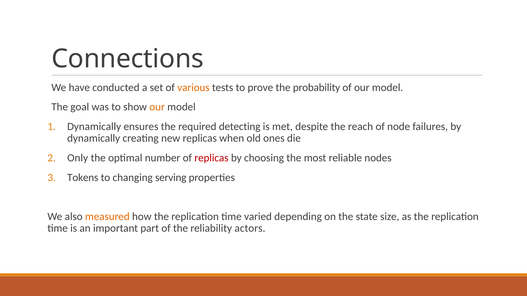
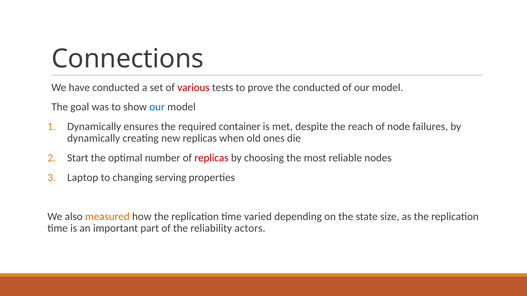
various colour: orange -> red (193, 88)
the probability: probability -> conducted (317, 88)
our colour: orange -> blue (157, 107)
detecting: detecting -> container (240, 127)
Only: Only -> Start (78, 158)
Tokens: Tokens -> Laptop (83, 178)
